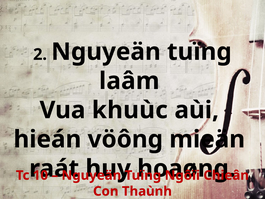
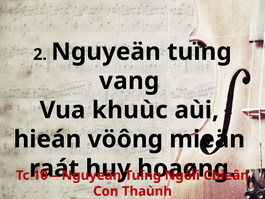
laâm: laâm -> vang (129, 81)
